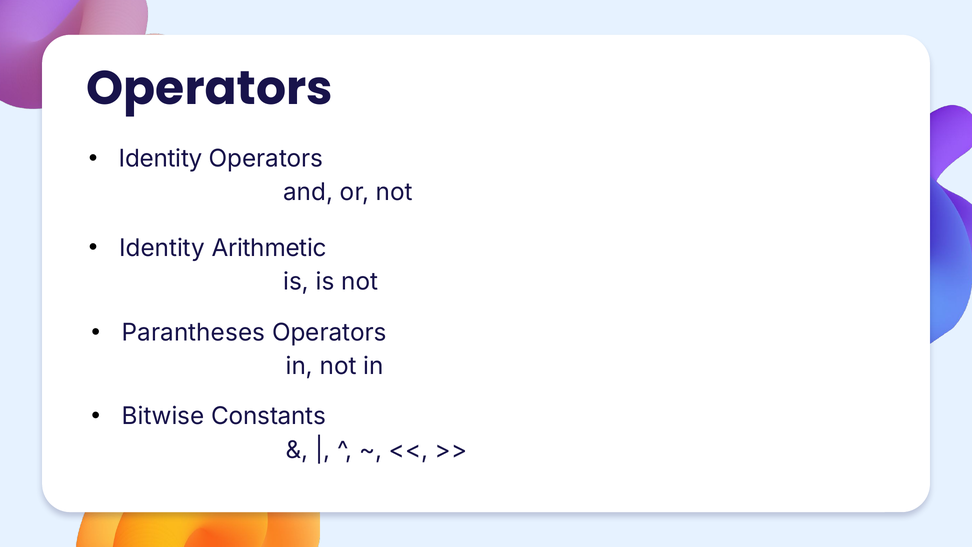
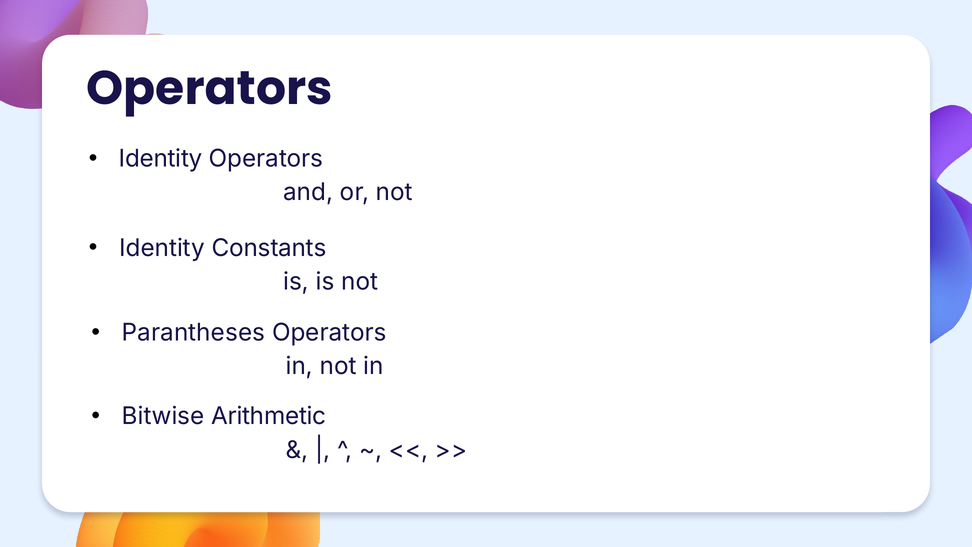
Arithmetic: Arithmetic -> Constants (269, 248)
Constants: Constants -> Arithmetic (269, 416)
